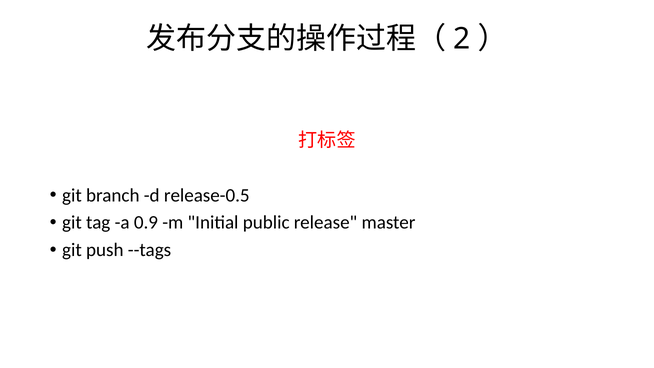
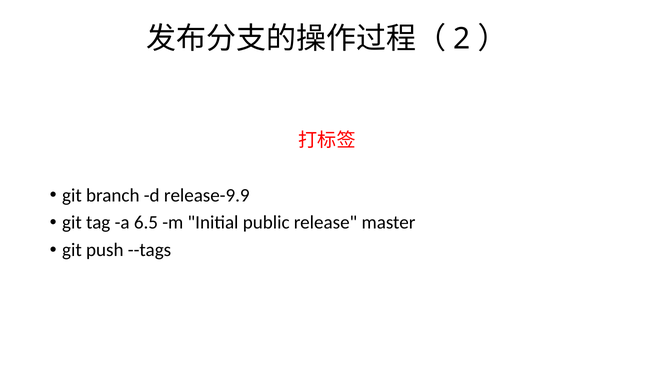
release-0.5: release-0.5 -> release-9.9 (207, 195)
0.9: 0.9 -> 6.5 (146, 223)
